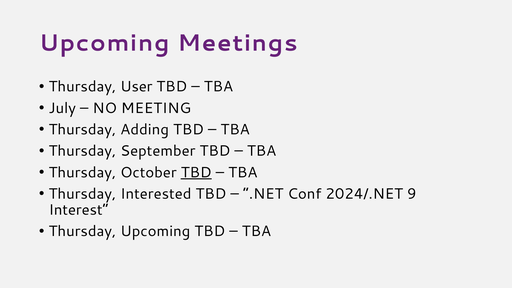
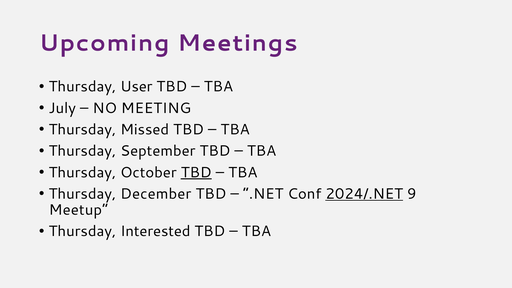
Adding: Adding -> Missed (145, 130)
Interested: Interested -> December (156, 194)
2024/.NET underline: none -> present (364, 194)
Interest: Interest -> Meetup (78, 210)
Thursday Upcoming: Upcoming -> Interested (155, 231)
